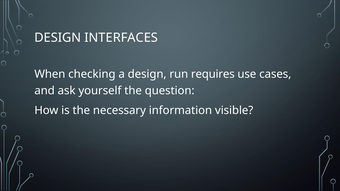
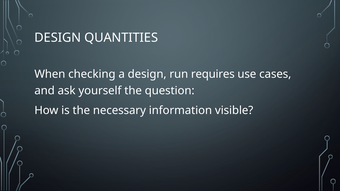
INTERFACES: INTERFACES -> QUANTITIES (121, 38)
